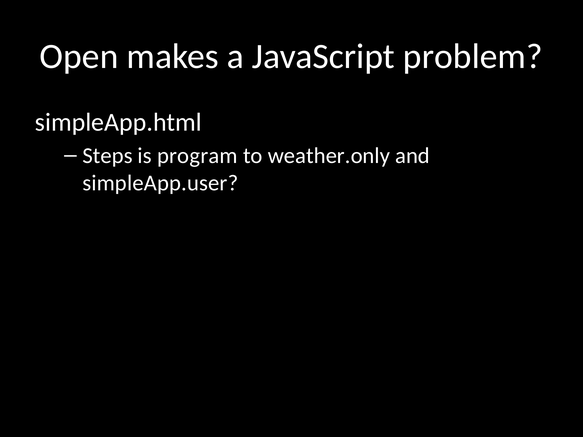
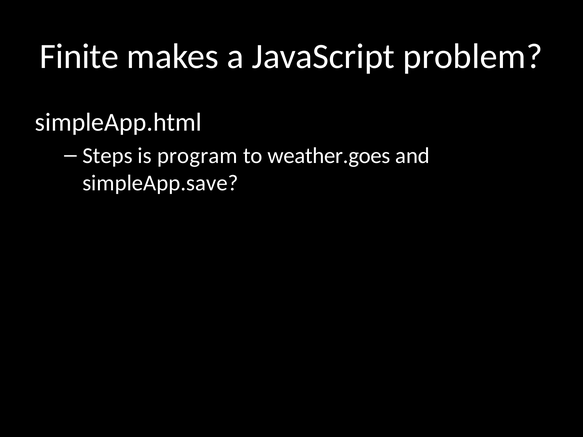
Open: Open -> Finite (79, 56)
weather.only: weather.only -> weather.goes (329, 156)
simpleApp.user: simpleApp.user -> simpleApp.save (160, 183)
